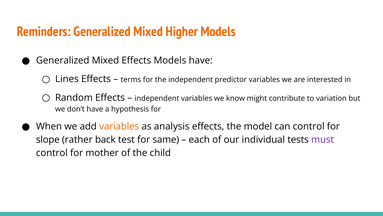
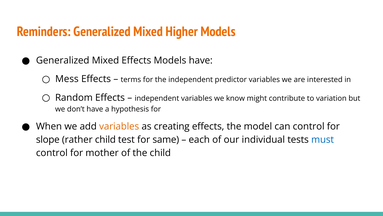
Lines: Lines -> Mess (67, 79)
analysis: analysis -> creating (172, 126)
rather back: back -> child (105, 139)
must colour: purple -> blue (323, 139)
